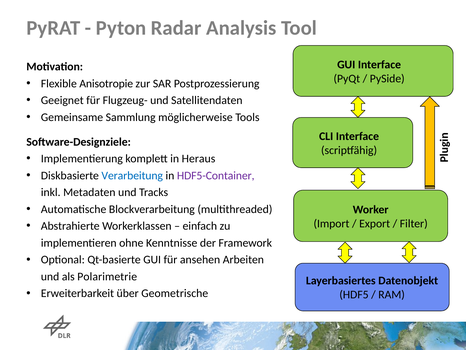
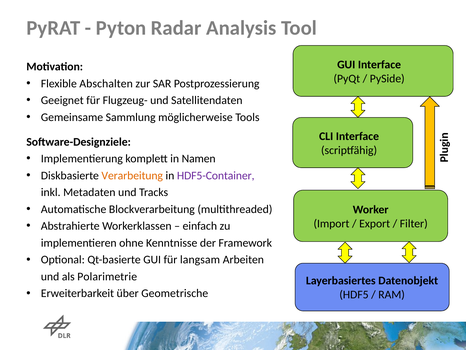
Anisotropie: Anisotropie -> Abschalten (106, 83)
Heraus: Heraus -> Namen (199, 158)
Verarbeitung colour: blue -> orange (132, 175)
ansehen: ansehen -> langsam (200, 259)
